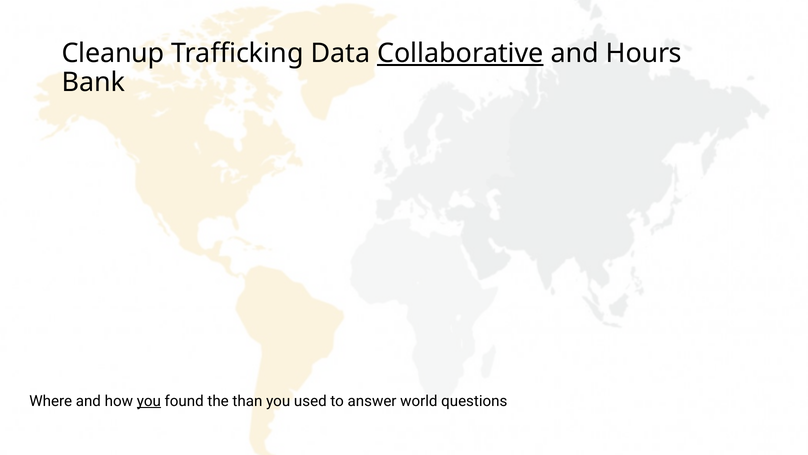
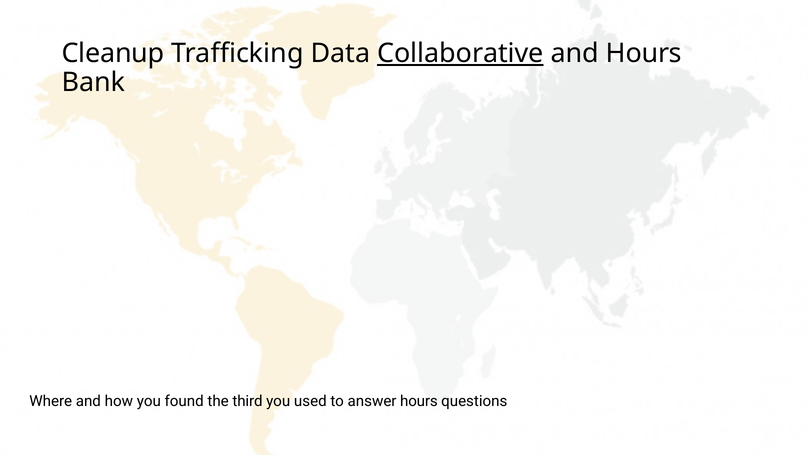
you underline: present -> none (149, 401)
than: than -> third (248, 401)
answer world: world -> hours (419, 401)
